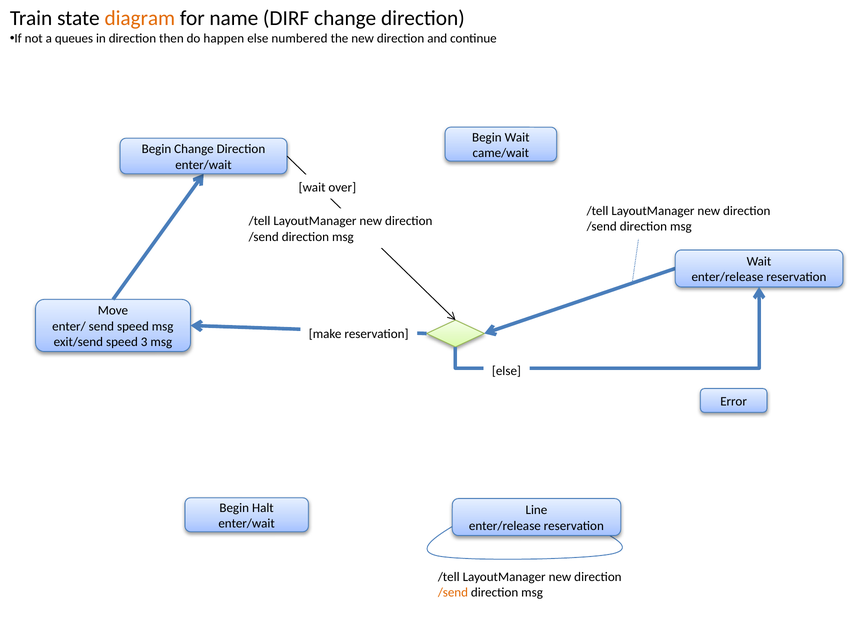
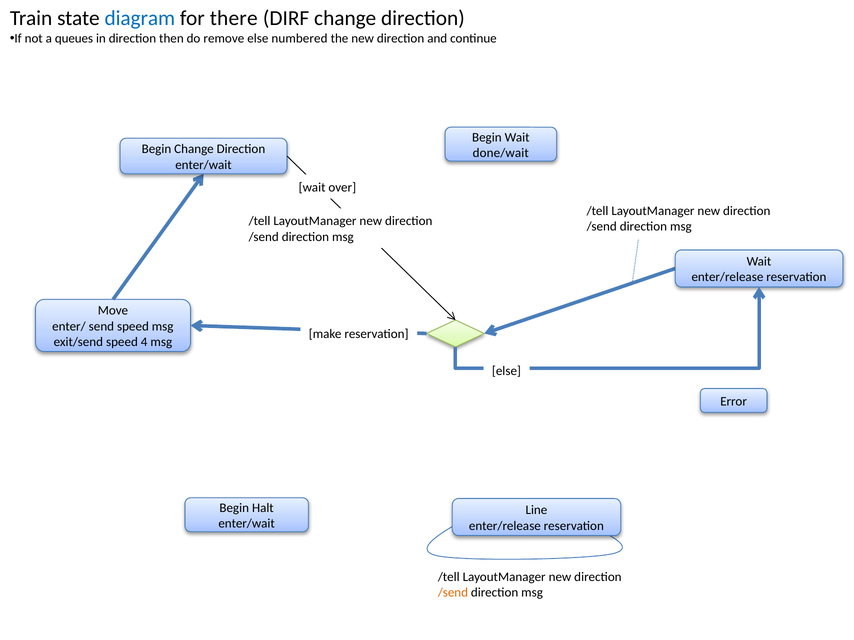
diagram colour: orange -> blue (140, 18)
name: name -> there (234, 18)
happen: happen -> remove (224, 39)
came/wait: came/wait -> done/wait (501, 153)
3: 3 -> 4 (144, 342)
